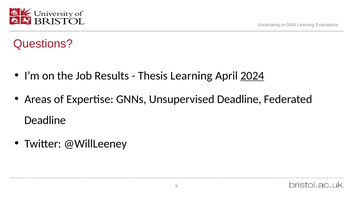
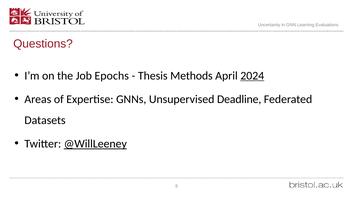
Results: Results -> Epochs (112, 76)
Thesis Learning: Learning -> Methods (191, 76)
Deadline: Deadline -> Datasets (45, 121)
@WillLeeney underline: none -> present (95, 144)
